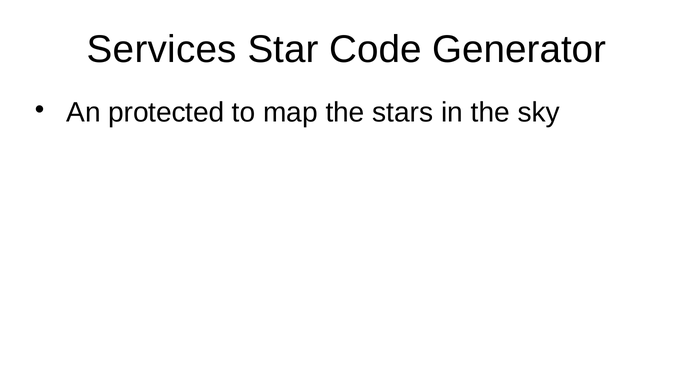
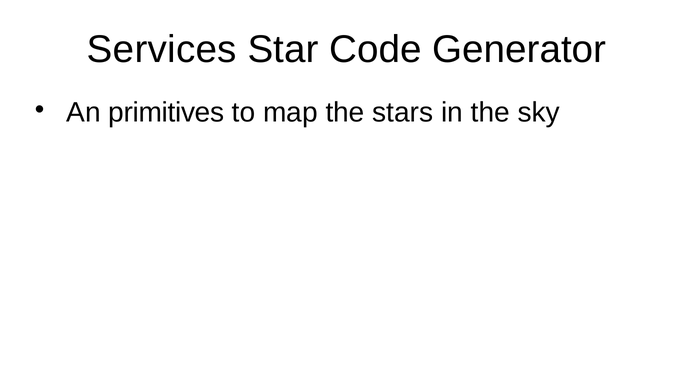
protected: protected -> primitives (166, 113)
